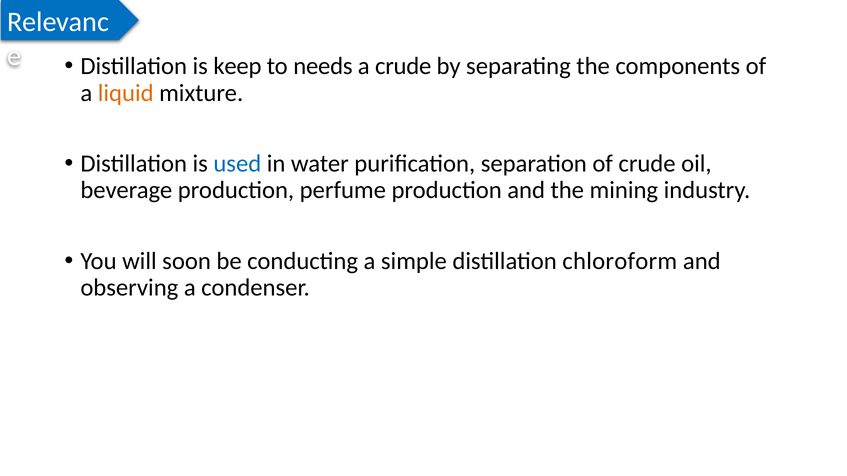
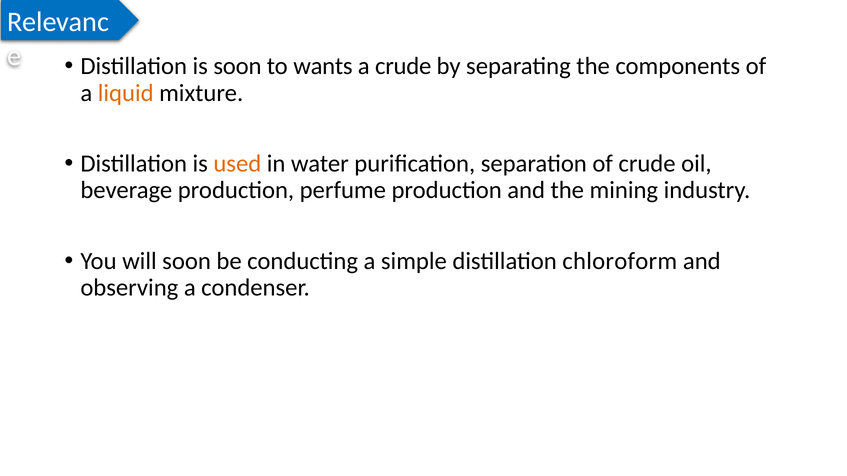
is keep: keep -> soon (237, 66)
needs: needs -> wants (323, 66)
used colour: blue -> orange (237, 164)
